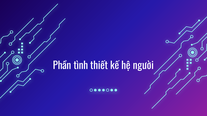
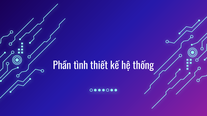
người: người -> thống (143, 66)
